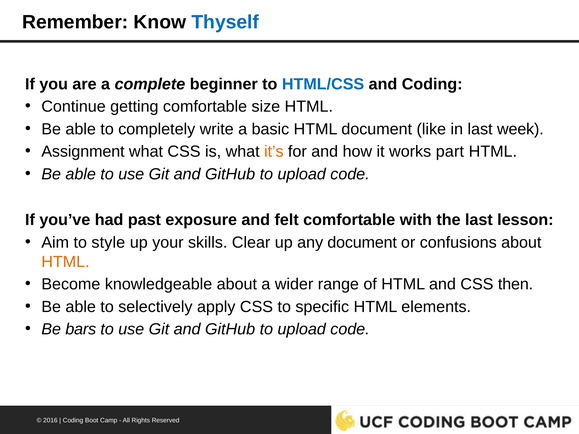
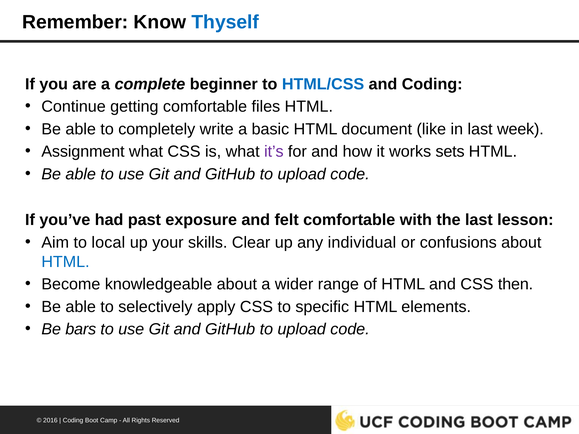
size: size -> files (266, 107)
it’s colour: orange -> purple (274, 152)
part: part -> sets (450, 152)
style: style -> local (108, 243)
any document: document -> individual (362, 243)
HTML colour: orange -> blue (65, 262)
